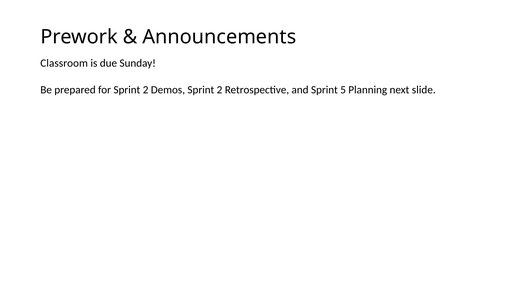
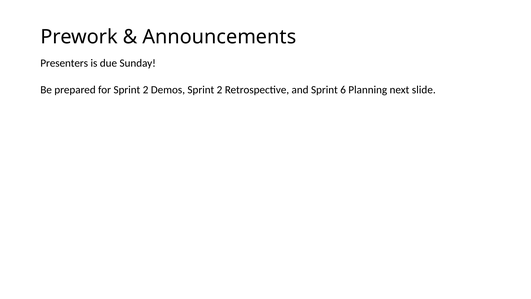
Classroom: Classroom -> Presenters (64, 63)
5: 5 -> 6 (343, 90)
